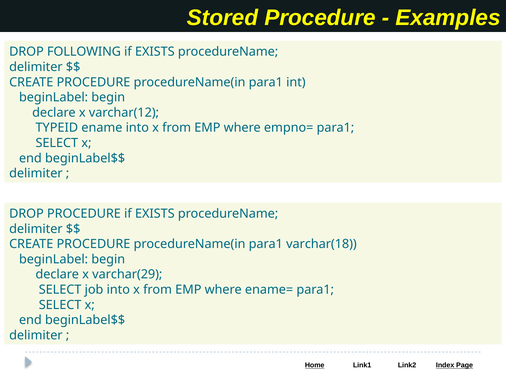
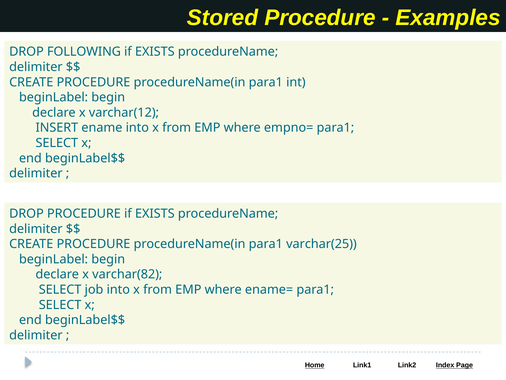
TYPEID: TYPEID -> INSERT (57, 128)
varchar(18: varchar(18 -> varchar(25 (321, 244)
varchar(29: varchar(29 -> varchar(82 (127, 274)
